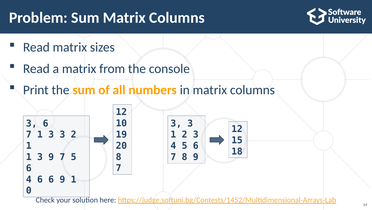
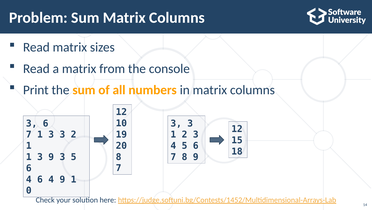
9 7: 7 -> 3 (62, 156)
4 6 6: 6 -> 4 (51, 179)
